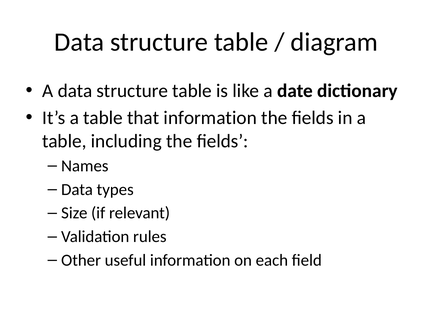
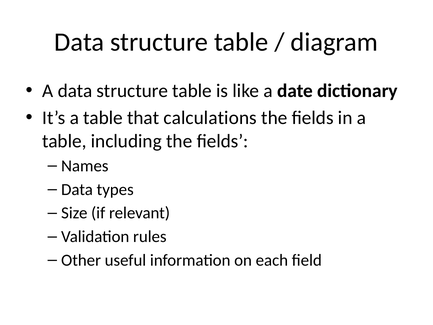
that information: information -> calculations (210, 118)
